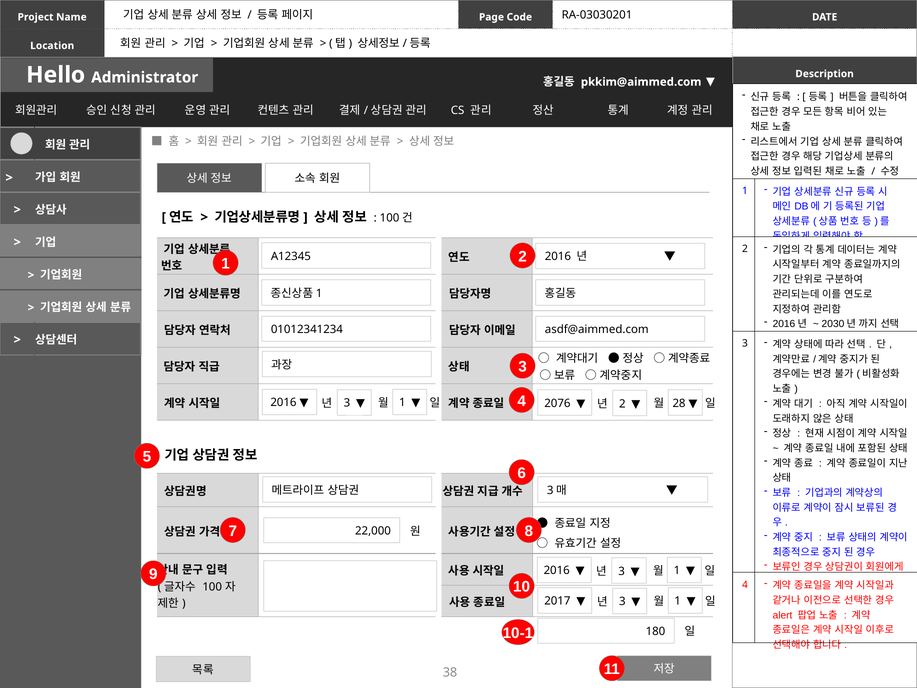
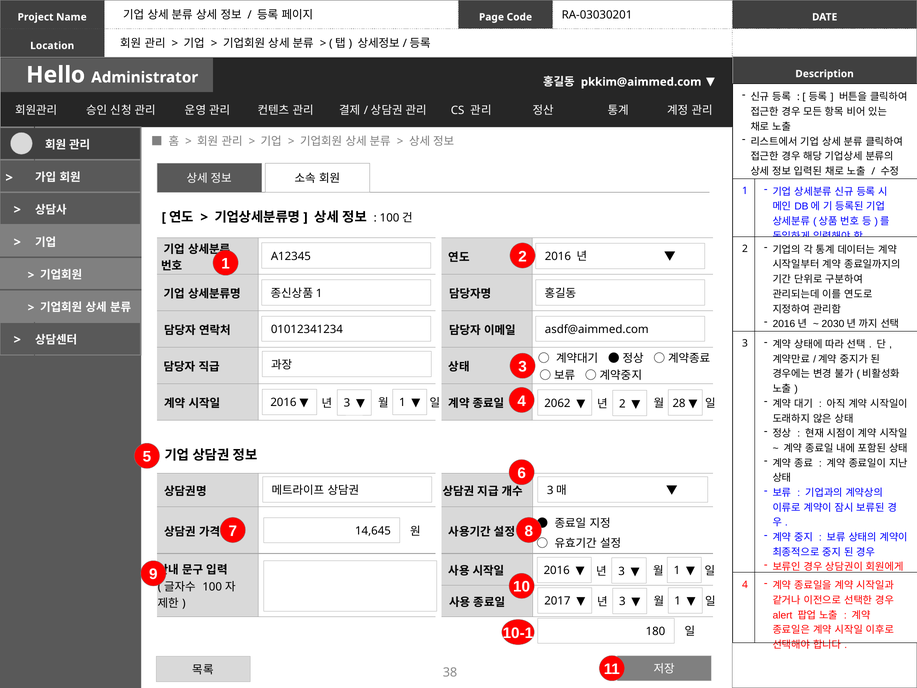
2076: 2076 -> 2062 (557, 403)
22,000: 22,000 -> 14,645 (373, 531)
